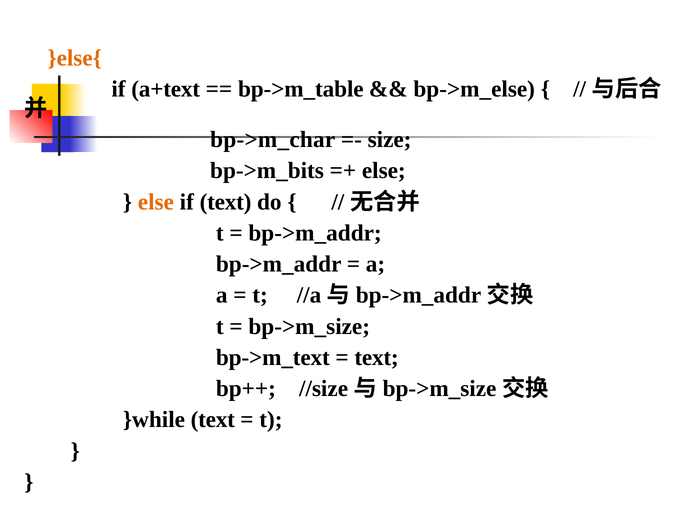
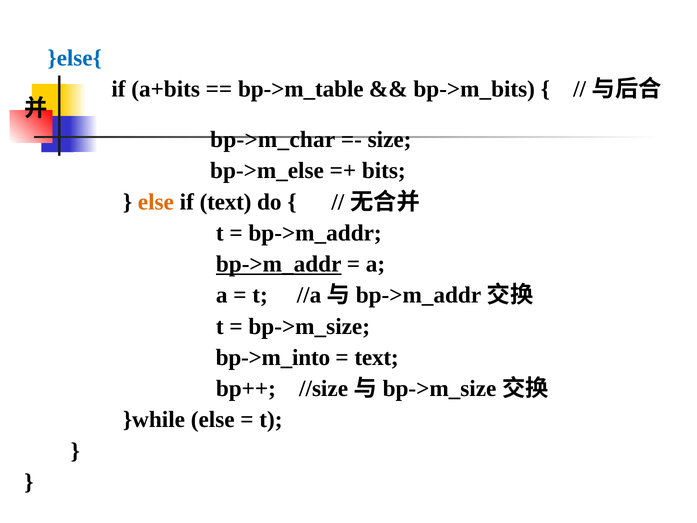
}else{ colour: orange -> blue (75, 58)
a+text: a+text -> a+bits (166, 89)
bp->m_else: bp->m_else -> bp->m_bits (474, 89)
bp->m_bits: bp->m_bits -> bp->m_else (267, 171)
else: else -> bits (384, 171)
bp->m_addr underline: none -> present (279, 264)
bp->m_text: bp->m_text -> bp->m_into (273, 357)
}while text: text -> else (213, 420)
